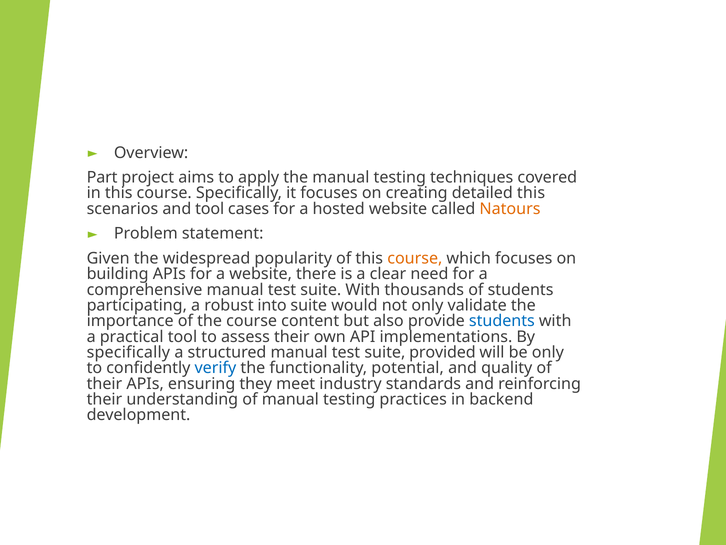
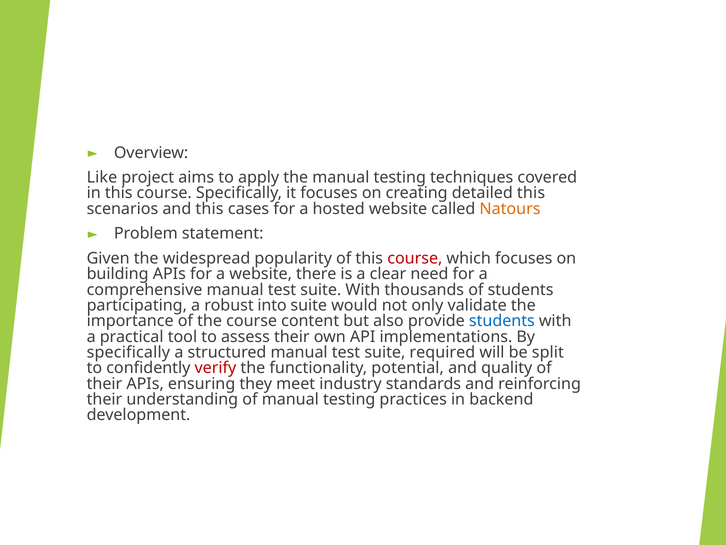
Part: Part -> Like (102, 177)
and tool: tool -> this (210, 209)
course colour: orange -> red (415, 258)
provided: provided -> required (442, 352)
be only: only -> split (548, 352)
verify colour: blue -> red (215, 368)
